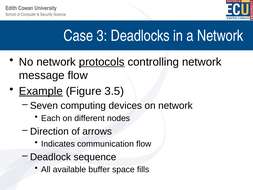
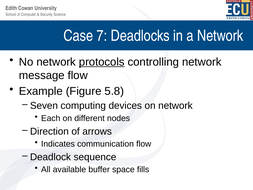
3: 3 -> 7 (102, 36)
Example underline: present -> none (41, 91)
3.5: 3.5 -> 5.8 (114, 91)
